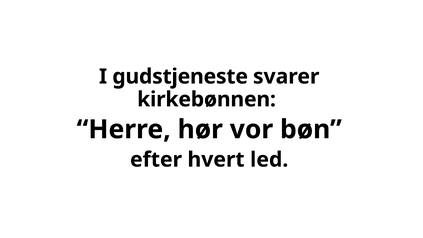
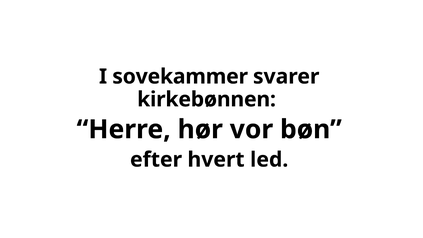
gudstjeneste: gudstjeneste -> sovekammer (180, 77)
